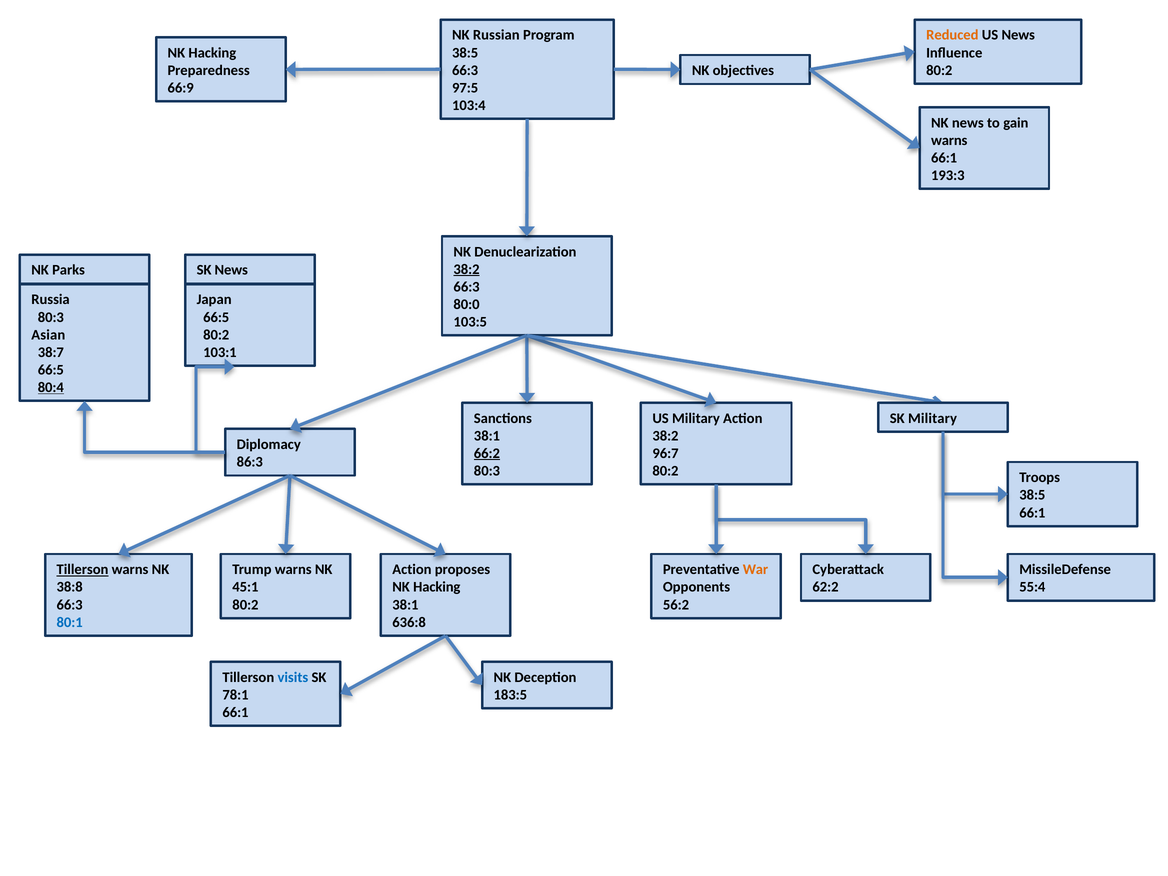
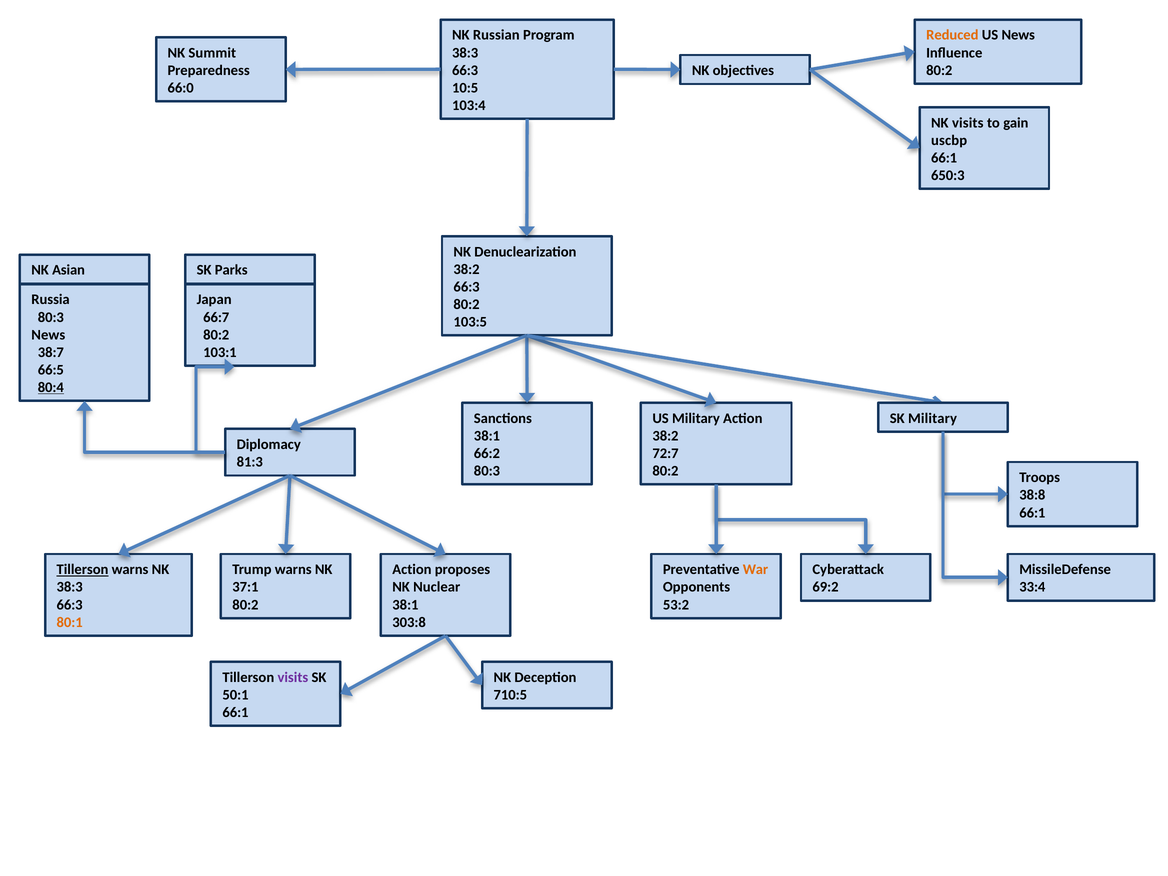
Hacking: Hacking -> Summit (212, 53)
38:5: 38:5 -> 38:3 (465, 53)
97:5: 97:5 -> 10:5 (465, 88)
66:9: 66:9 -> 66:0 (181, 88)
NK news: news -> visits (968, 123)
warns: warns -> uscbp (949, 140)
193:3: 193:3 -> 650:3 (948, 175)
38:2 underline: present -> none (467, 269)
Parks: Parks -> Asian (69, 270)
SK News: News -> Parks (231, 270)
80:0: 80:0 -> 80:2 (467, 304)
66:5: 66:5 -> 66:7 (216, 317)
Asian: Asian -> News (48, 335)
66:2 underline: present -> none (487, 453)
96:7: 96:7 -> 72:7 (665, 453)
86:3: 86:3 -> 81:3 (250, 462)
38:5: 38:5 -> 38:8 (1032, 495)
38:8: 38:8 -> 38:3 (70, 587)
45:1: 45:1 -> 37:1 (245, 587)
Hacking: Hacking -> Nuclear (437, 587)
62:2: 62:2 -> 69:2 (826, 587)
55:4: 55:4 -> 33:4 (1032, 587)
56:2: 56:2 -> 53:2 (676, 605)
80:1 colour: blue -> orange (70, 622)
636:8: 636:8 -> 303:8 (409, 622)
visits colour: blue -> purple (293, 677)
78:1: 78:1 -> 50:1 (235, 695)
183:5: 183:5 -> 710:5 (510, 695)
